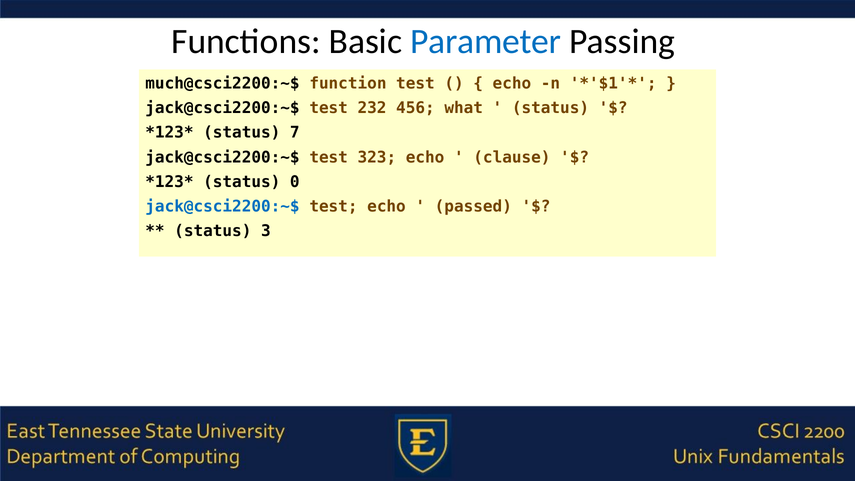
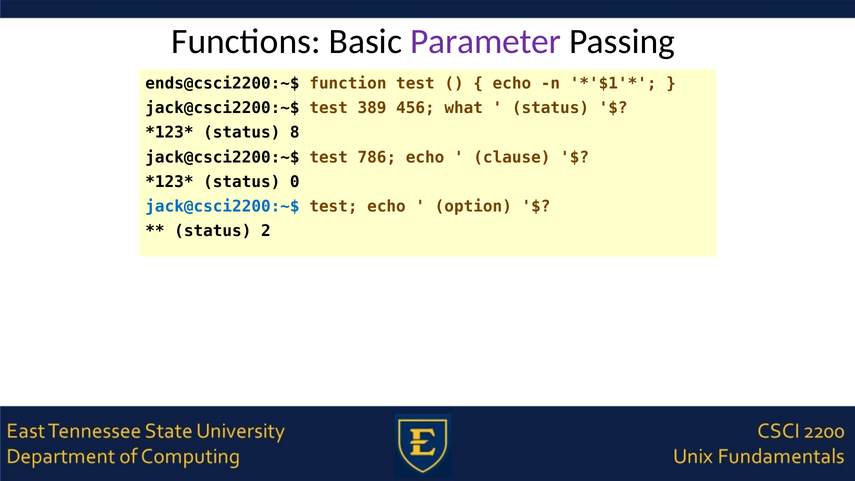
Parameter colour: blue -> purple (486, 41)
much@csci2200:~$: much@csci2200:~$ -> ends@csci2200:~$ (222, 83)
232: 232 -> 389 (372, 108)
7: 7 -> 8 (295, 133)
323: 323 -> 786 (377, 157)
passed: passed -> option (473, 206)
3: 3 -> 2 (266, 231)
